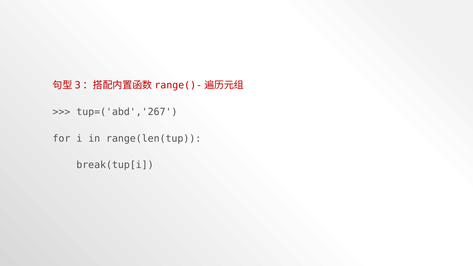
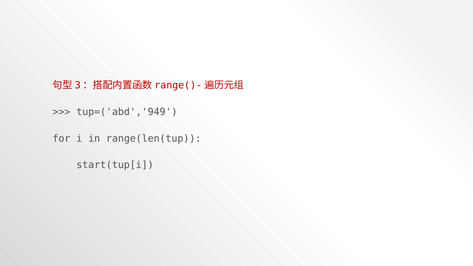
tup=('abd','267: tup=('abd','267 -> tup=('abd','949 (127, 112)
break(tup[i: break(tup[i -> start(tup[i (115, 165)
